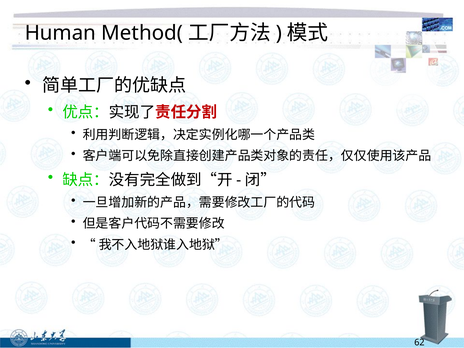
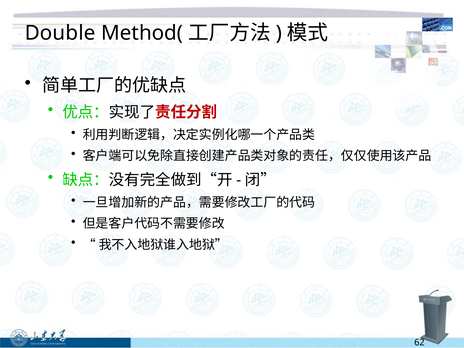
Human: Human -> Double (60, 33)
